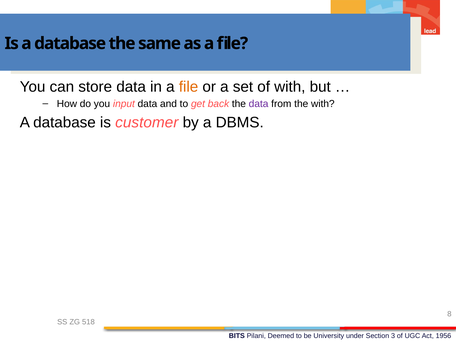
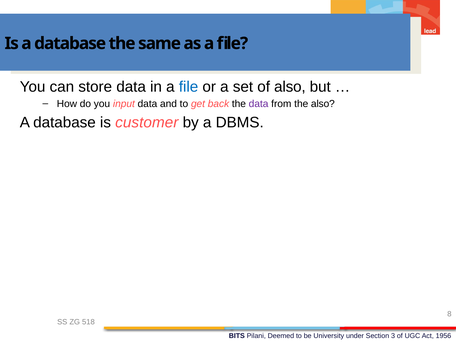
file colour: orange -> blue (189, 87)
of with: with -> also (290, 87)
the with: with -> also (323, 104)
